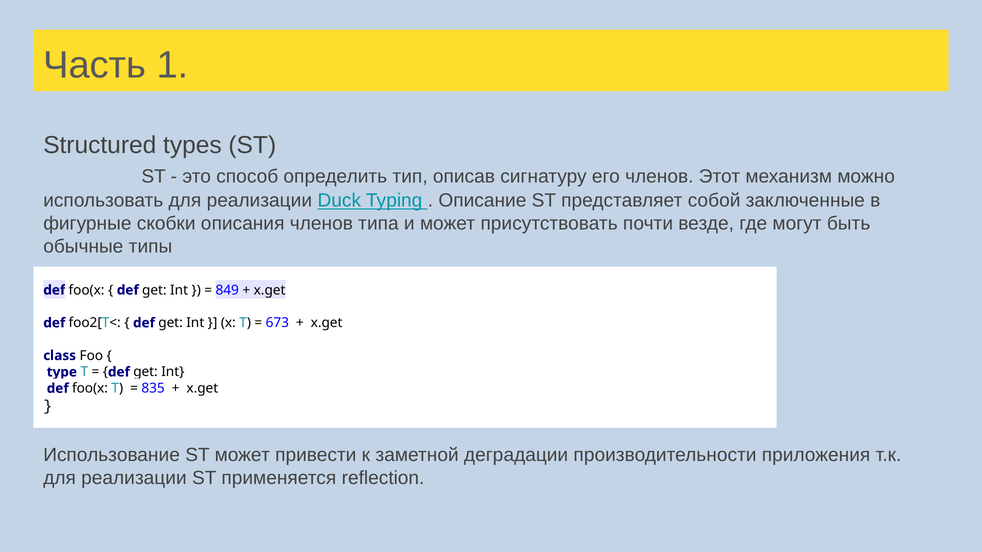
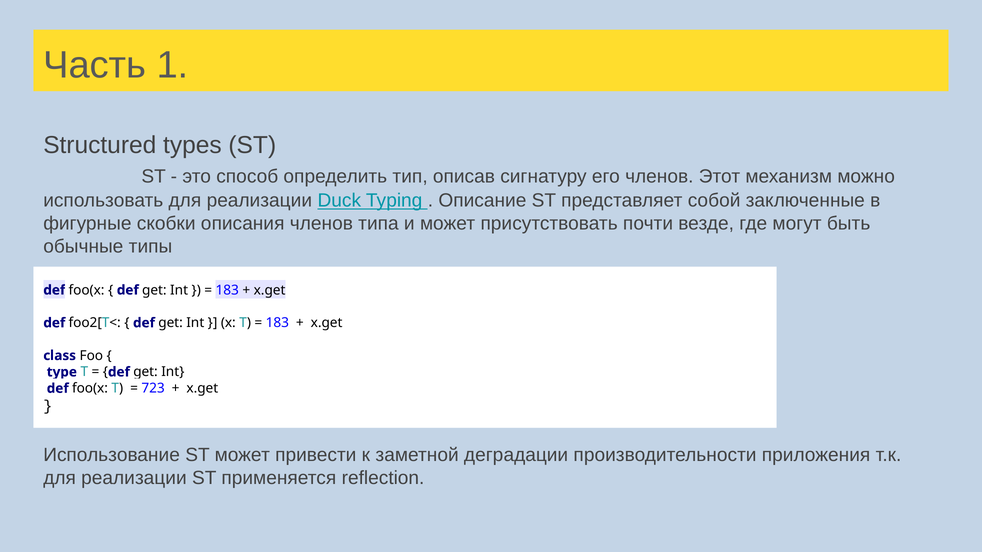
849: 849 -> 183 (227, 290)
673: 673 -> 183 (277, 323)
835: 835 -> 723 (153, 389)
